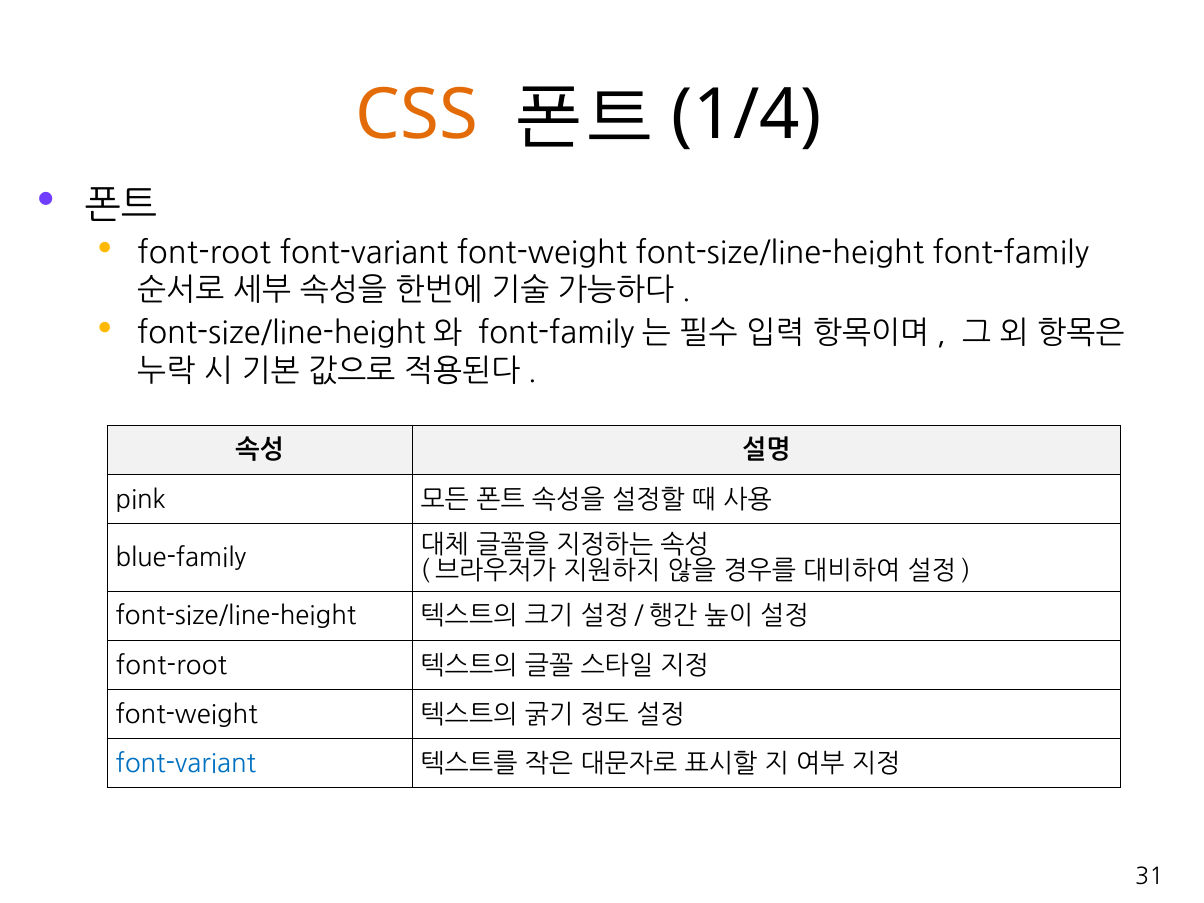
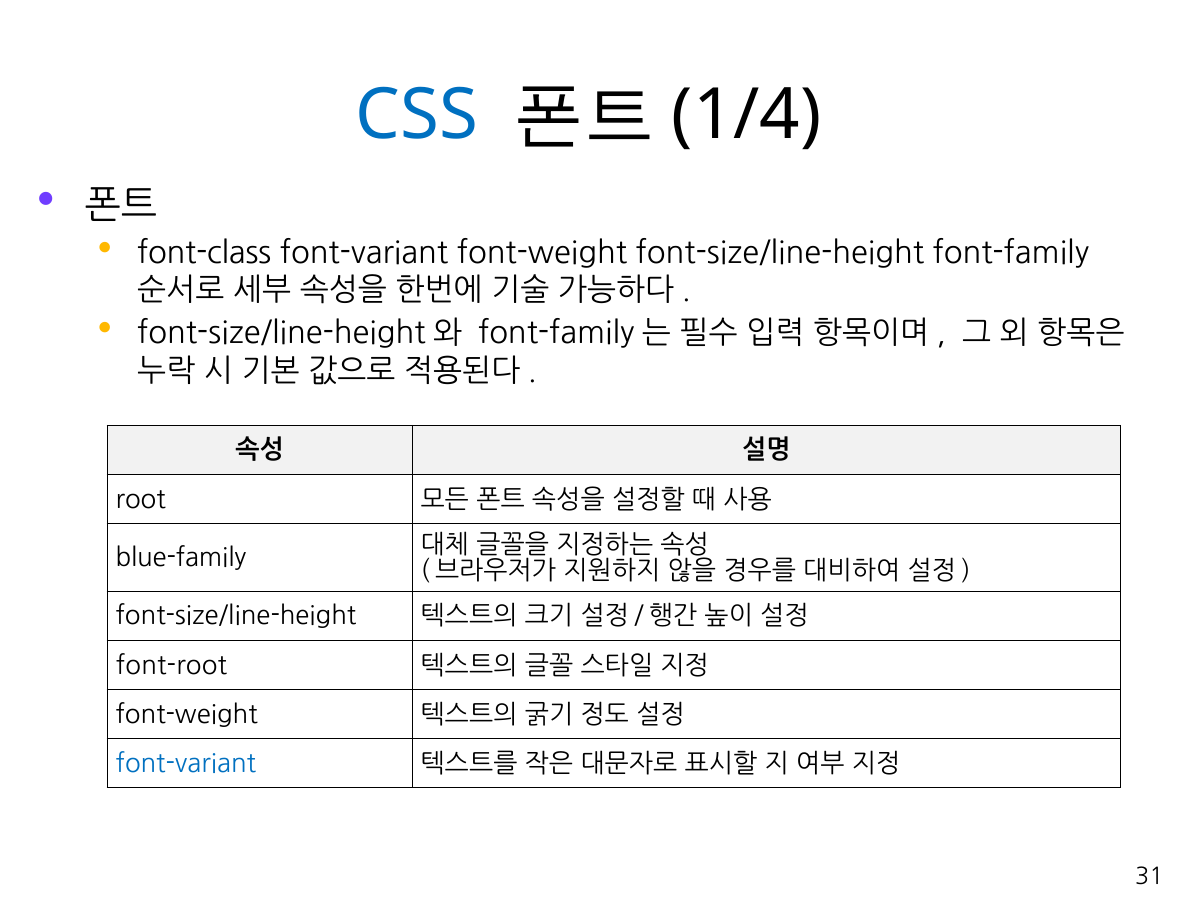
CSS colour: orange -> blue (417, 115)
font-root: font-root -> font-class (204, 253)
pink: pink -> root (141, 500)
